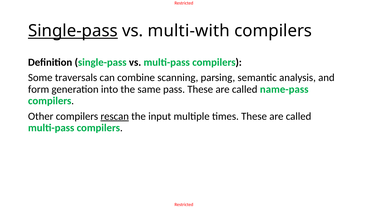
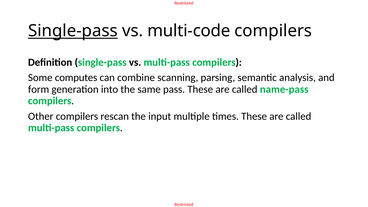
multi-with: multi-with -> multi-code (189, 31)
traversals: traversals -> computes (76, 78)
rescan underline: present -> none (115, 116)
